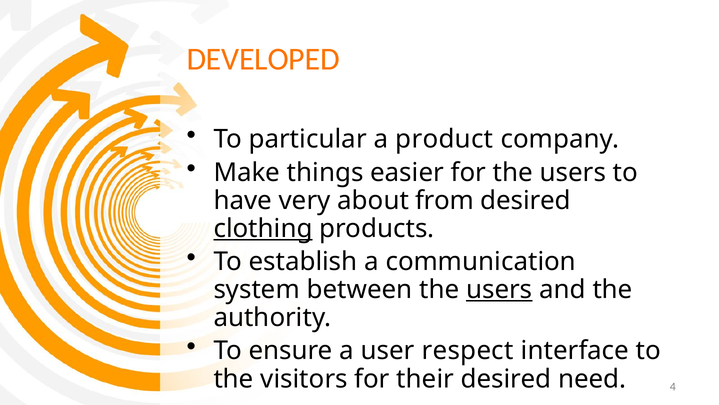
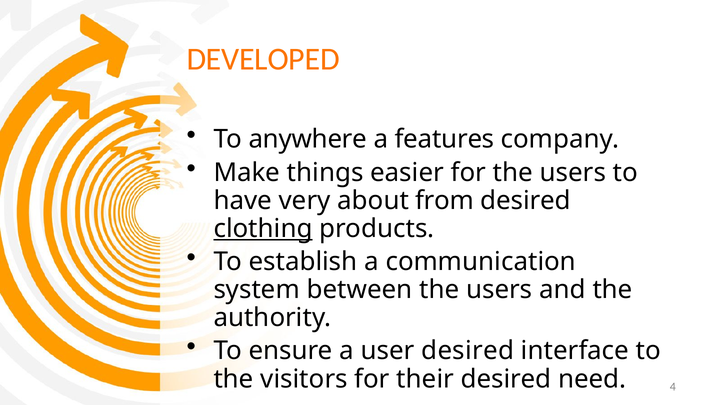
particular: particular -> anywhere (308, 139)
product: product -> features (445, 139)
users underline: present -> none (499, 289)
user respect: respect -> desired (468, 350)
